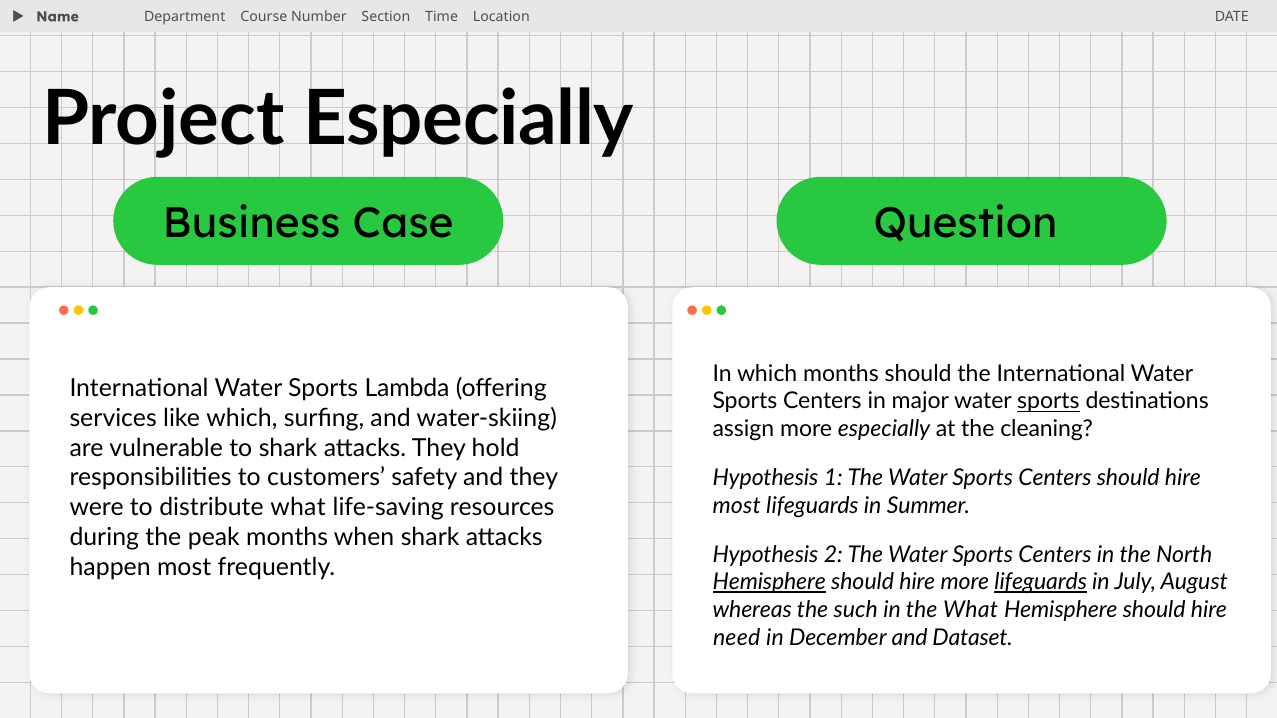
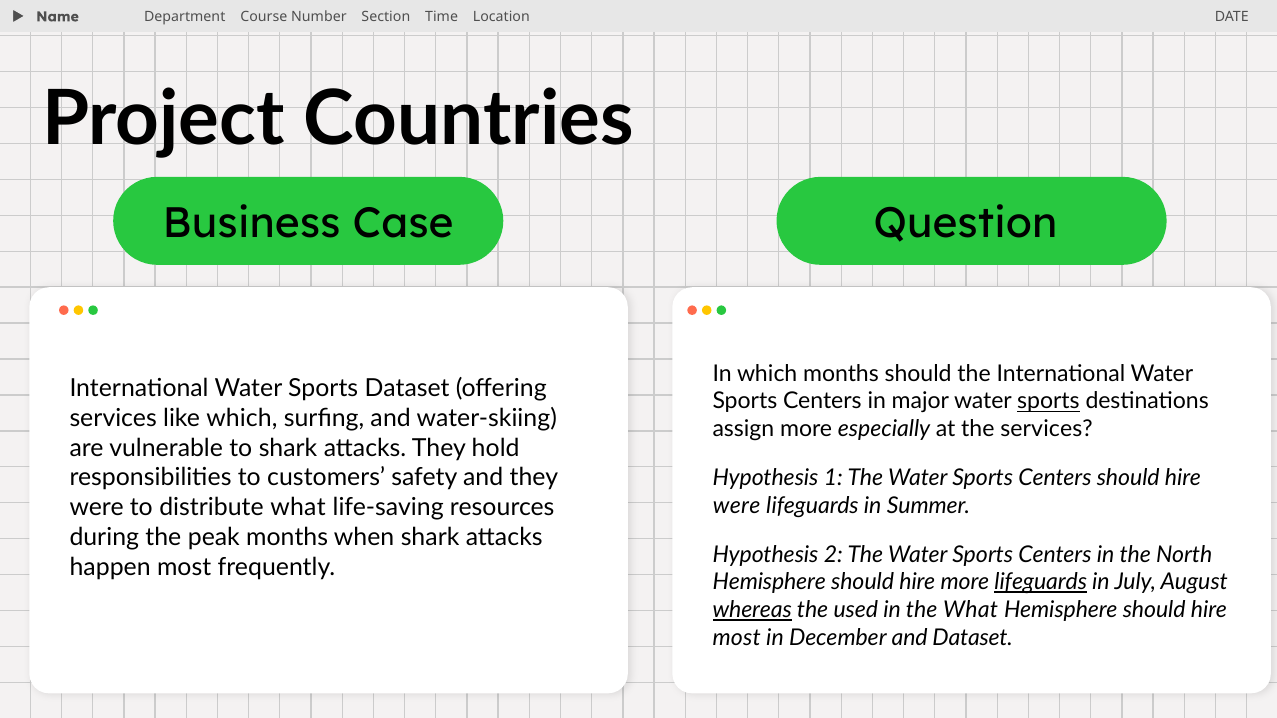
Project Especially: Especially -> Countries (468, 119)
Sports Lambda: Lambda -> Dataset (407, 389)
the cleaning: cleaning -> services (1047, 429)
most: most -> were (737, 506)
Hemisphere underline: present -> none (769, 583)
whereas underline: none -> present (752, 610)
such: such -> used (856, 610)
need: need -> most (737, 638)
